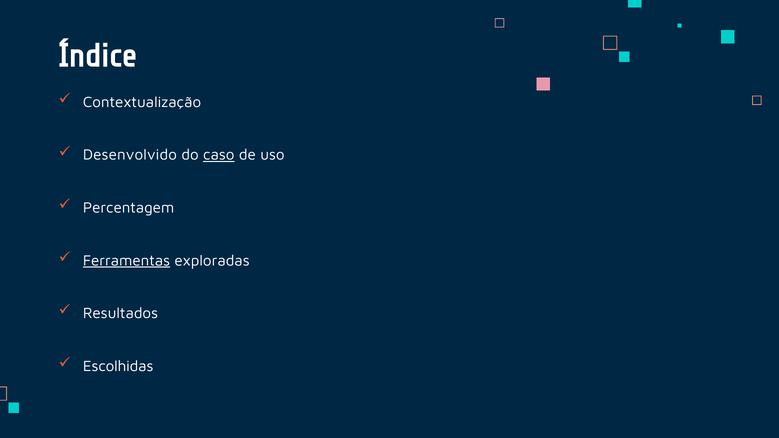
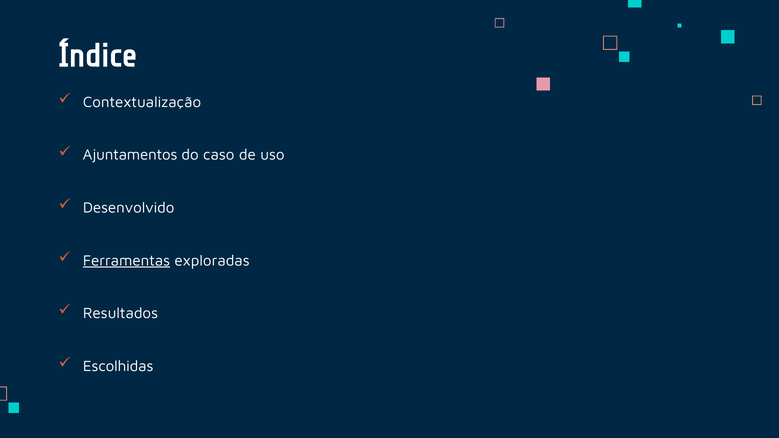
Desenvolvido: Desenvolvido -> Ajuntamentos (130, 155)
caso underline: present -> none (219, 155)
Percentagem: Percentagem -> Desenvolvido (129, 208)
